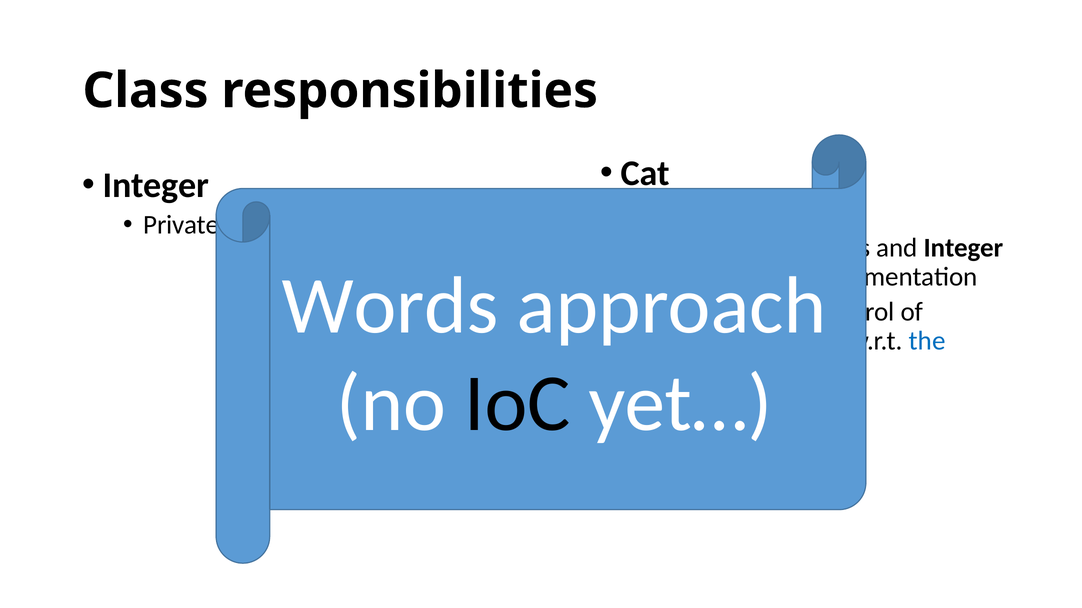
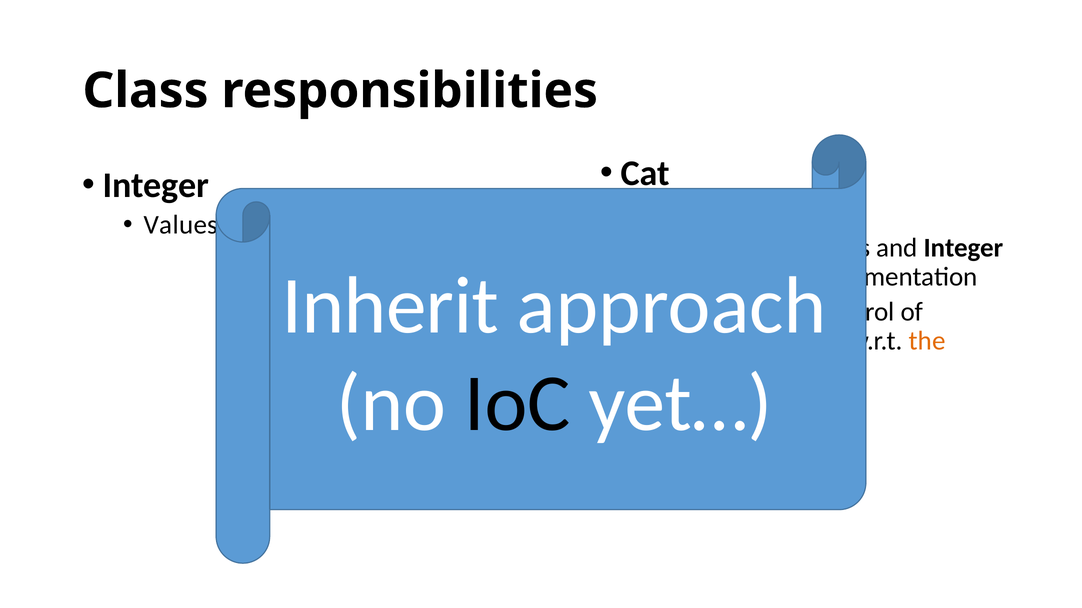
Private: Private -> Values (181, 225)
Words: Words -> Inherit (390, 306)
the colour: blue -> orange (927, 341)
